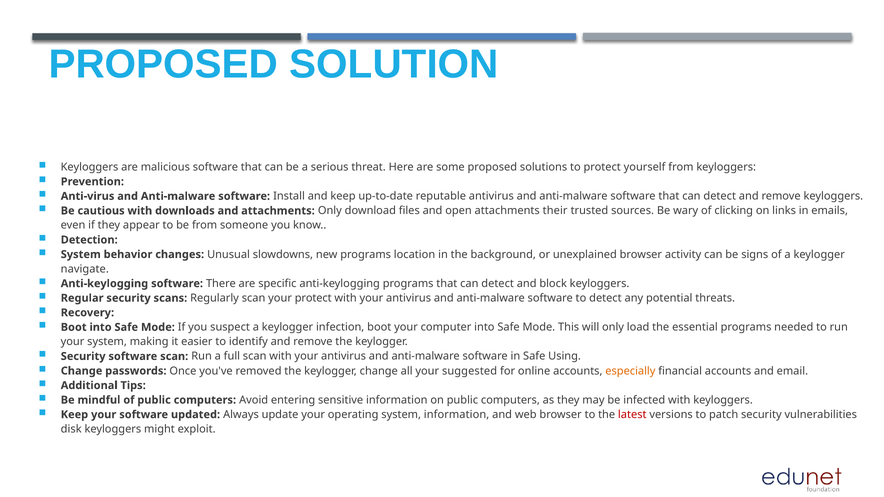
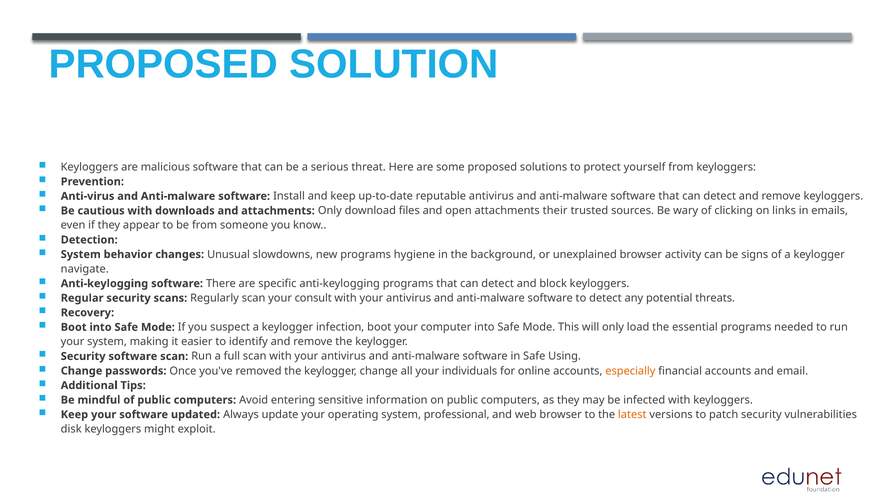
location: location -> hygiene (415, 255)
your protect: protect -> consult (313, 298)
suggested: suggested -> individuals (470, 371)
system information: information -> professional (457, 415)
latest colour: red -> orange (632, 415)
